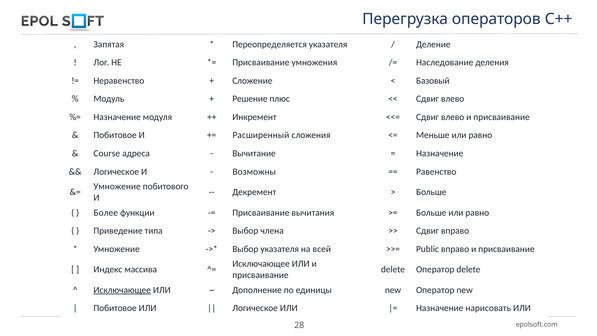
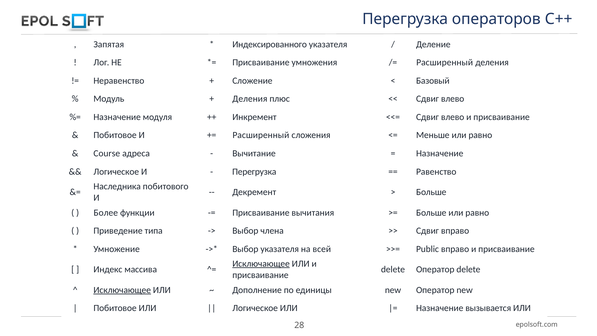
Переопределяется: Переопределяется -> Индексированного (270, 44)
Наследование: Наследование -> Расширенный (445, 63)
Решение: Решение -> Деления (250, 99)
Возможны: Возможны -> Перегрузка (254, 171)
Умножение: Умножение -> Наследника (117, 186)
Исключающее underline: none -> present (261, 264)
нарисовать: нарисовать -> вызывается (488, 308)
